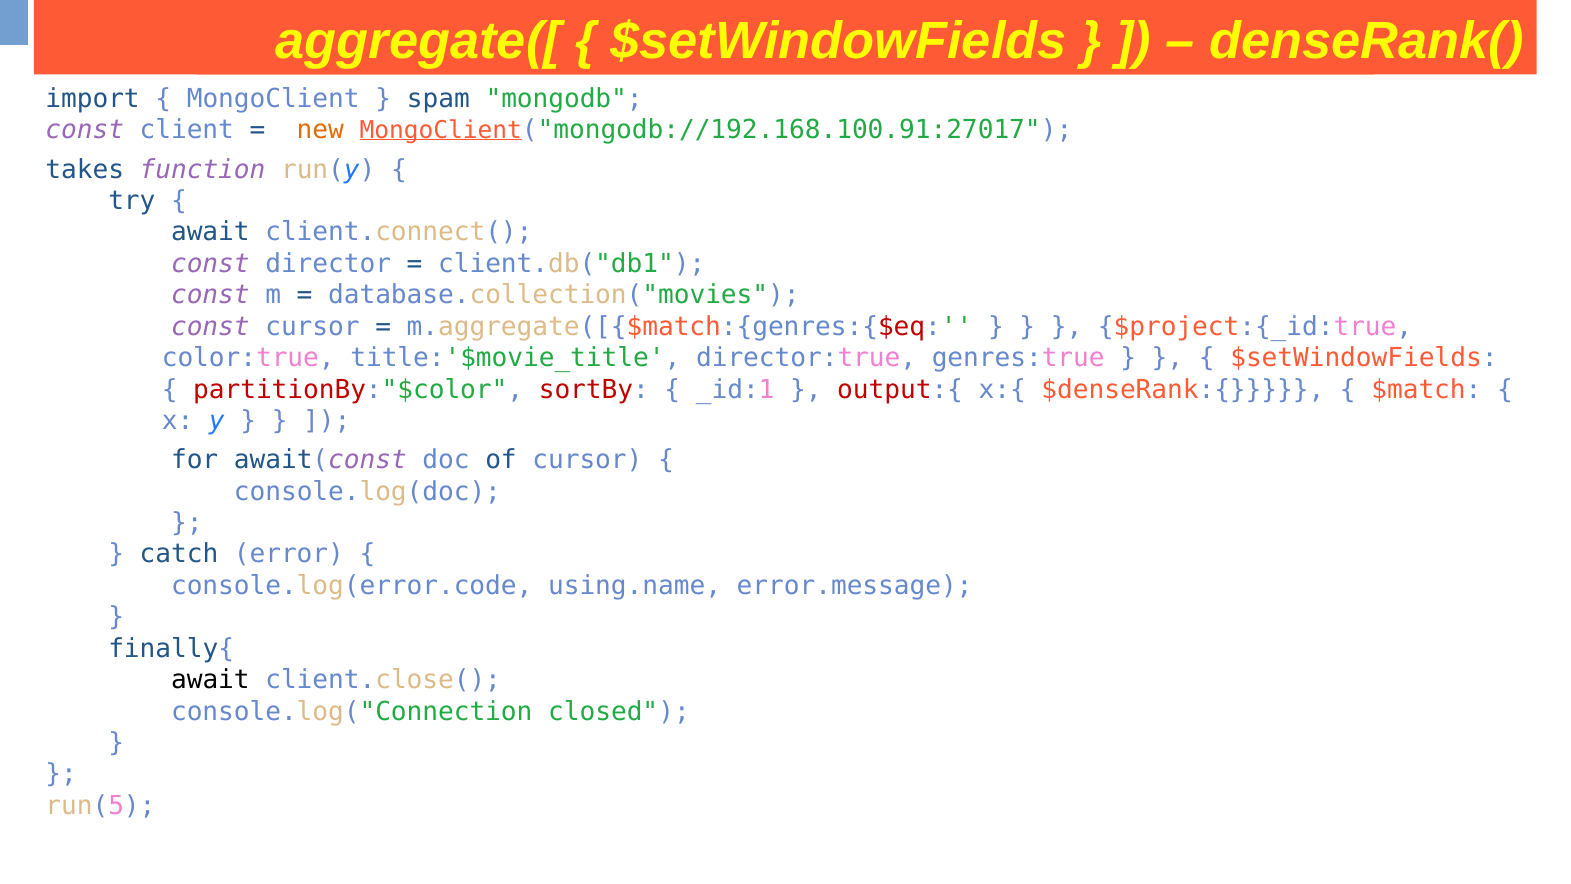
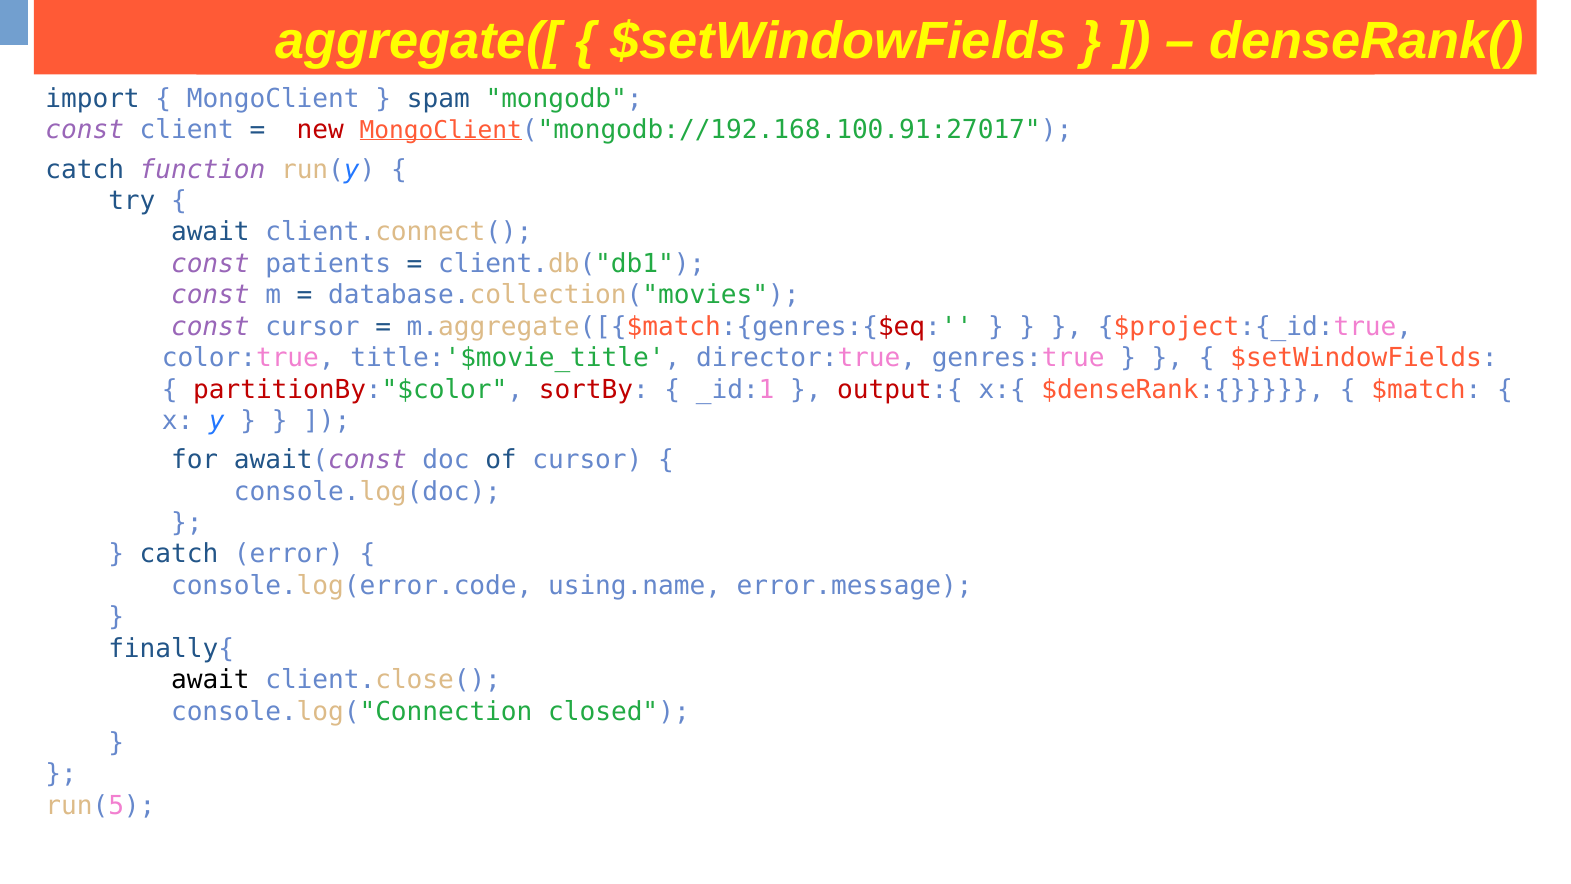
new colour: orange -> red (320, 130)
takes: takes -> catch (85, 169)
director: director -> patients (328, 264)
